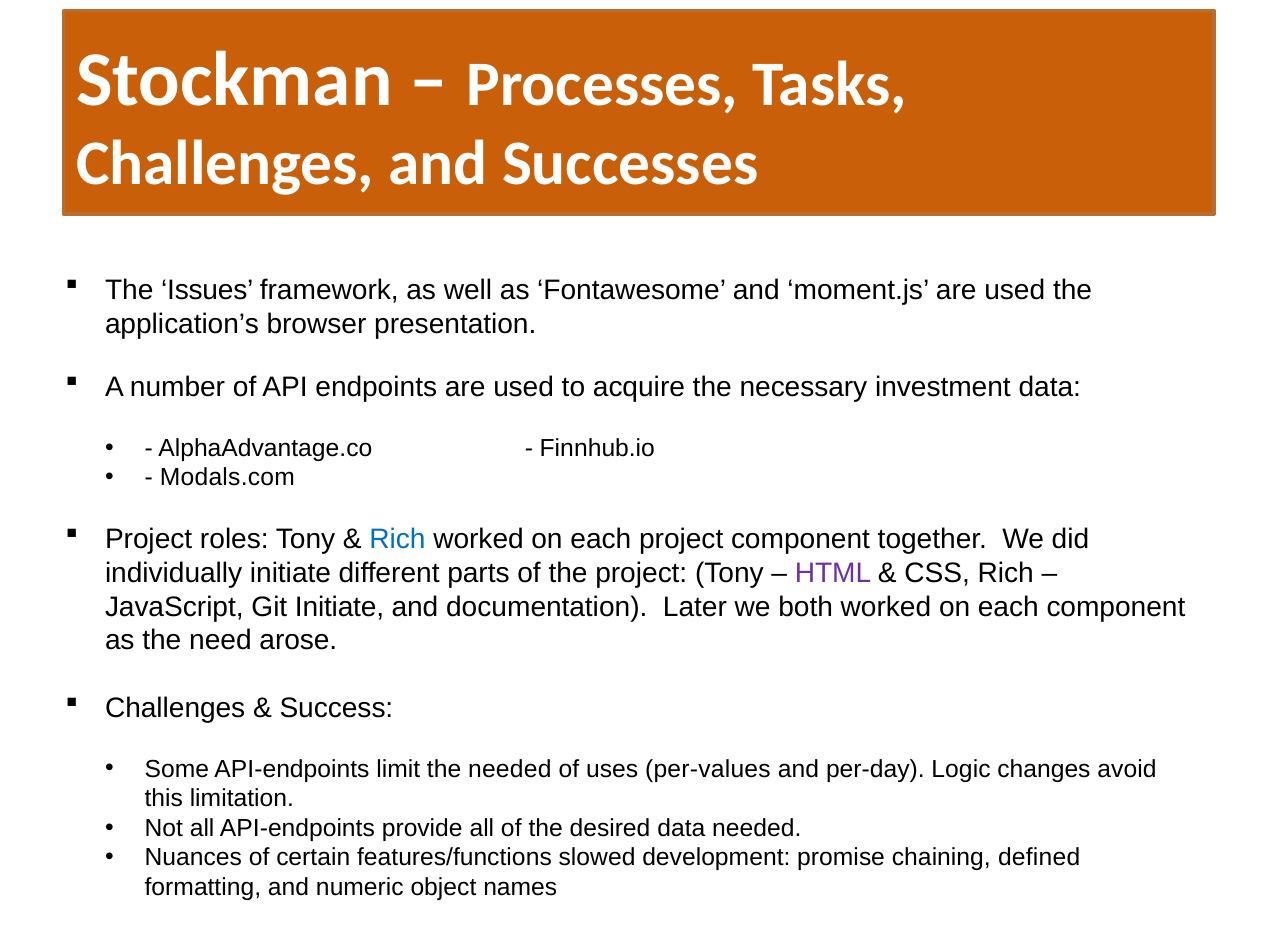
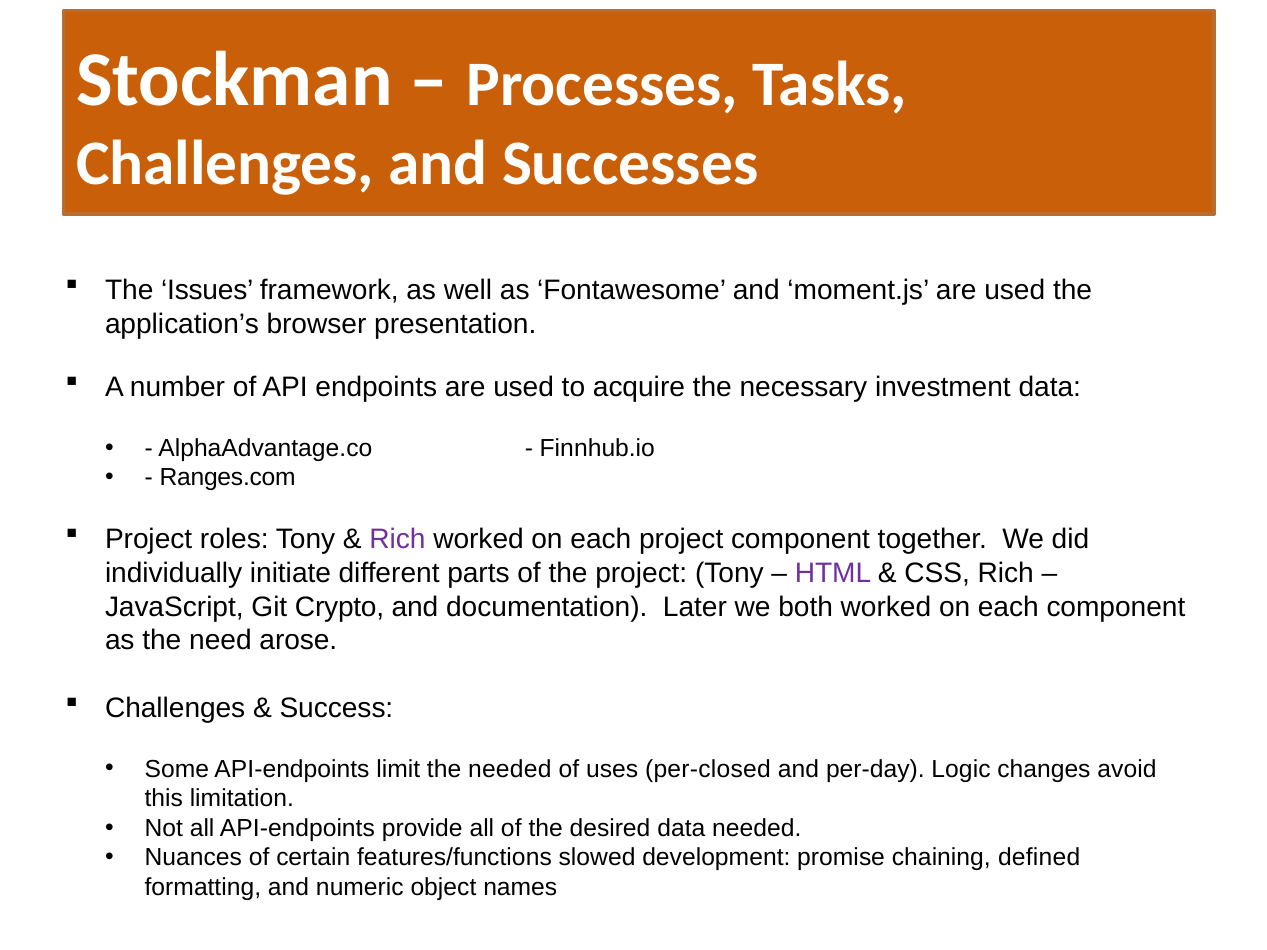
Modals.com: Modals.com -> Ranges.com (228, 478)
Rich colour: blue -> purple (398, 539)
Git Initiate: Initiate -> Crypto (340, 607)
per-values: per-values -> per-closed (708, 769)
